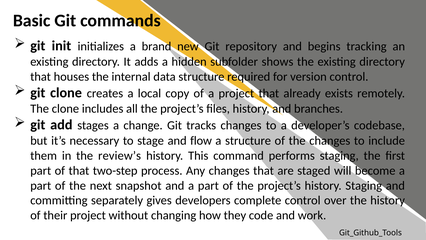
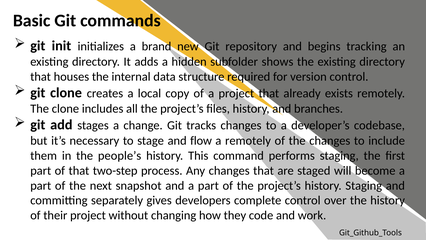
a structure: structure -> remotely (248, 141)
review’s: review’s -> people’s (120, 155)
